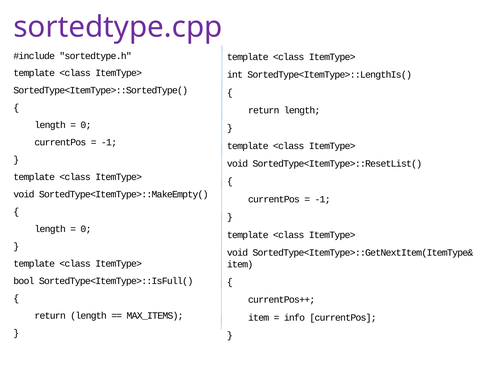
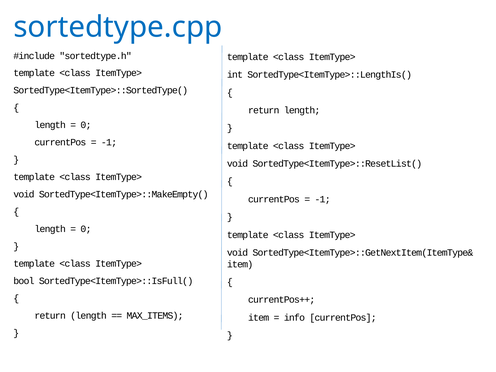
sortedtype.cpp colour: purple -> blue (118, 27)
